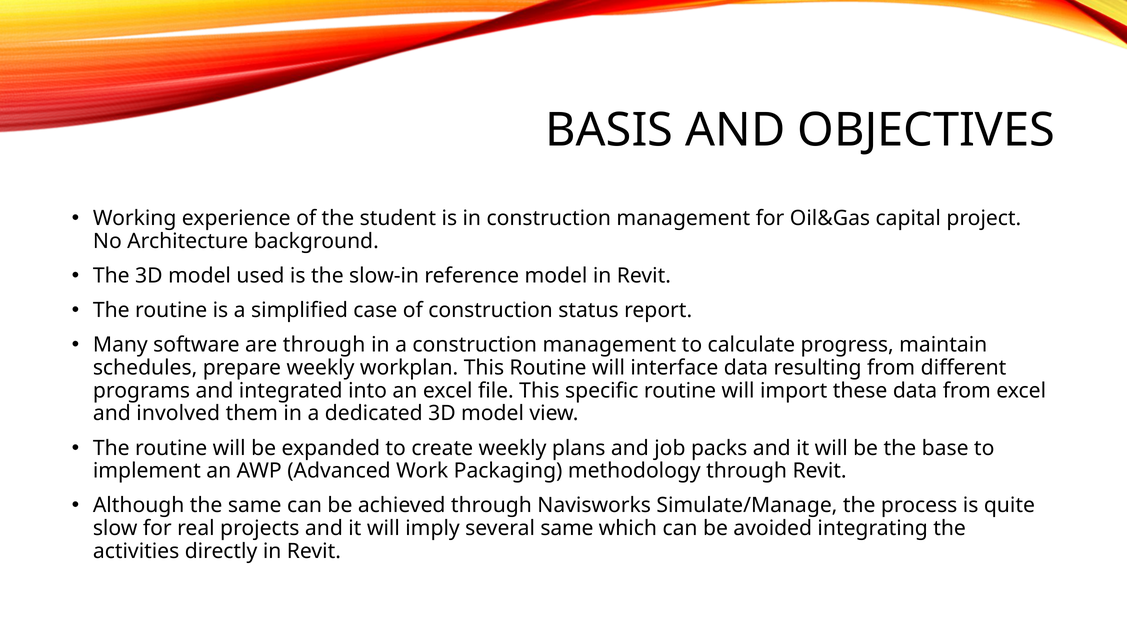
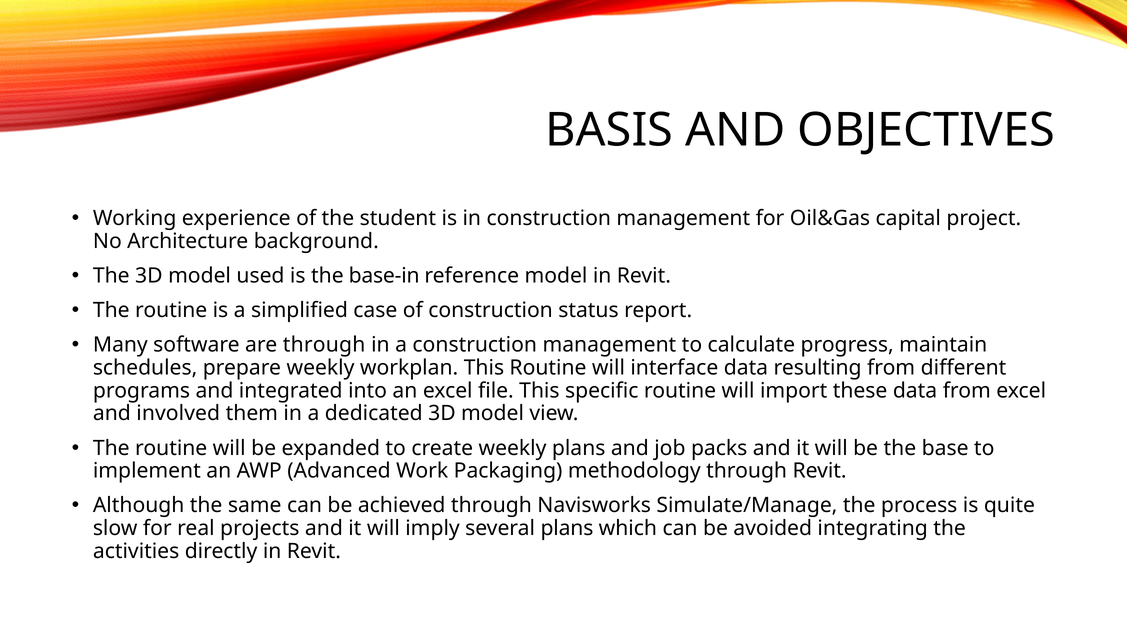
slow-in: slow-in -> base-in (384, 276)
several same: same -> plans (567, 528)
